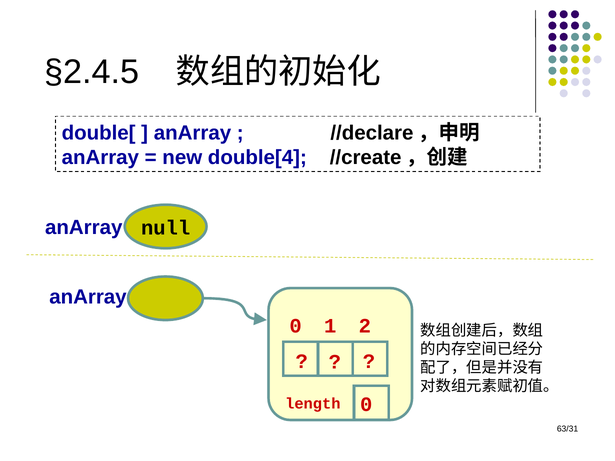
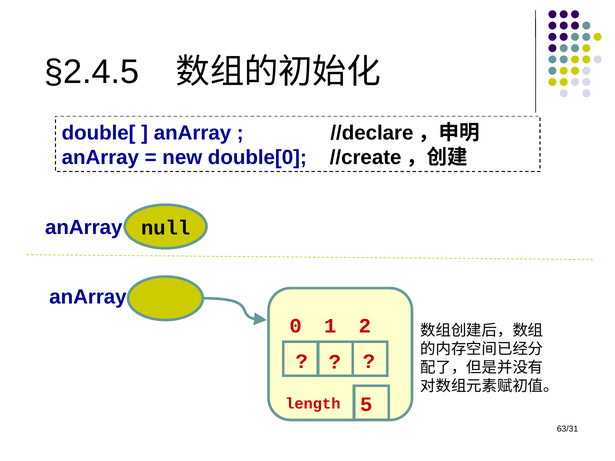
double[4: double[4 -> double[0 (257, 158)
length 0: 0 -> 5 (366, 404)
